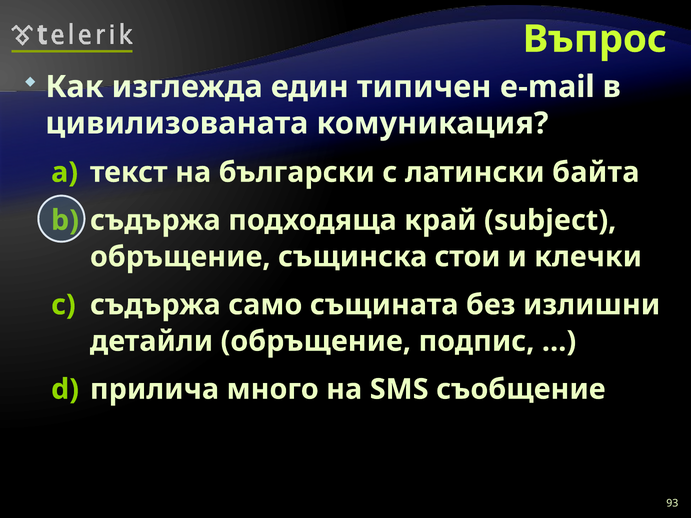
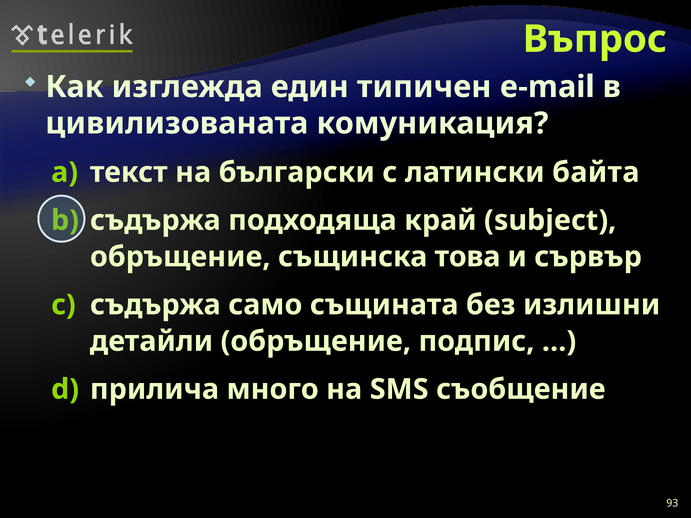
стои: стои -> това (467, 257)
клечки: клечки -> сървър (588, 257)
